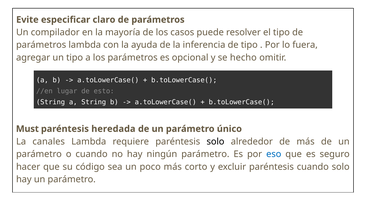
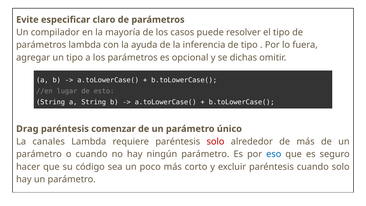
hecho: hecho -> dichas (243, 58)
Must: Must -> Drag (27, 129)
heredada: heredada -> comenzar (113, 129)
solo colour: black -> red (215, 141)
